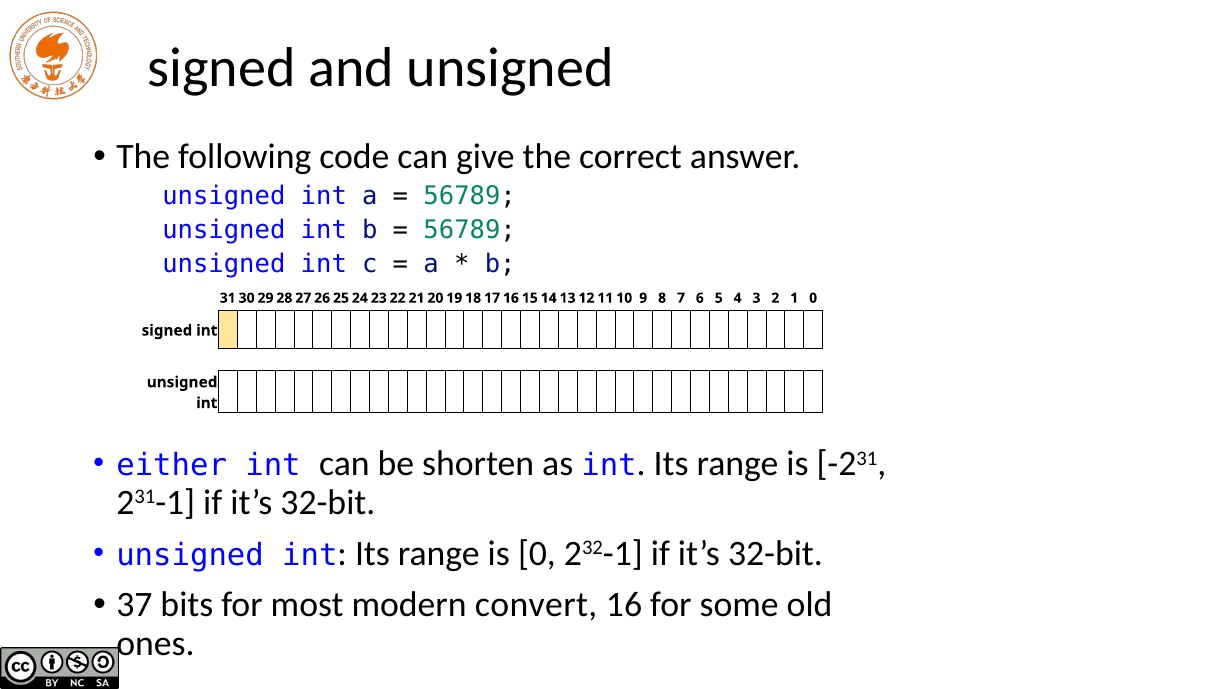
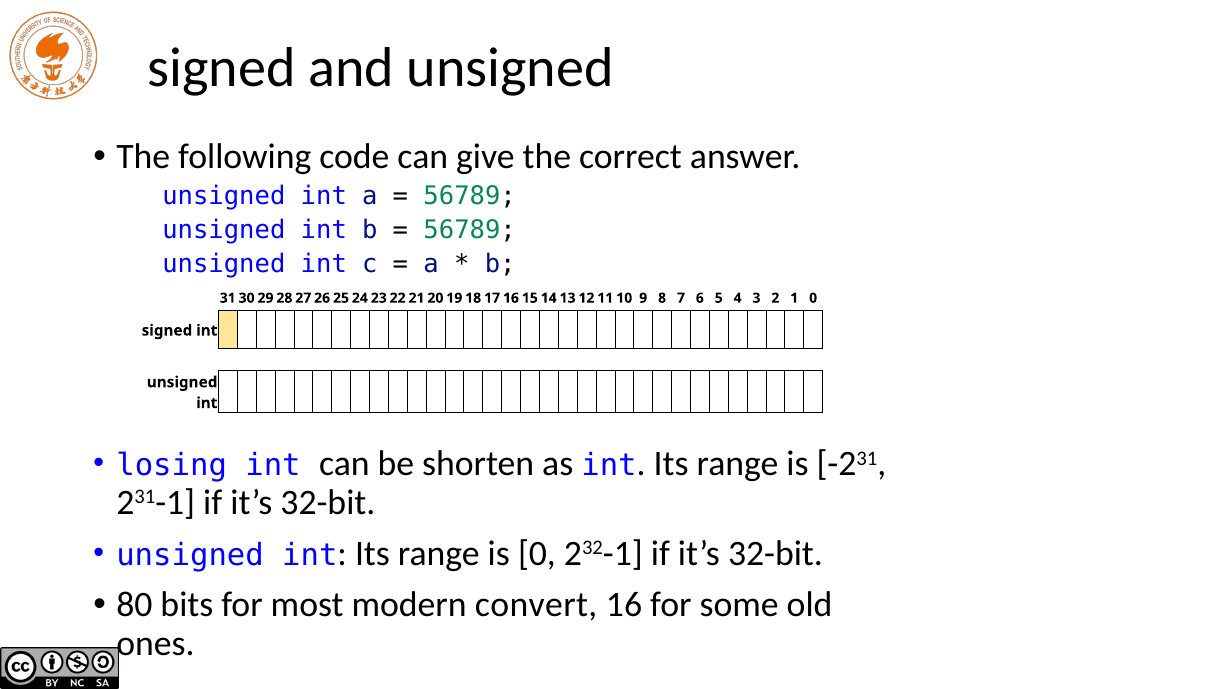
either: either -> losing (172, 466)
37: 37 -> 80 (134, 605)
